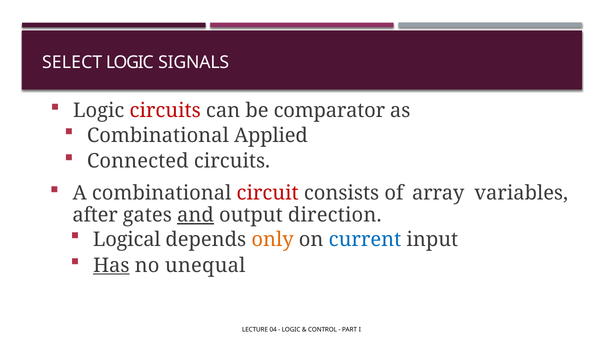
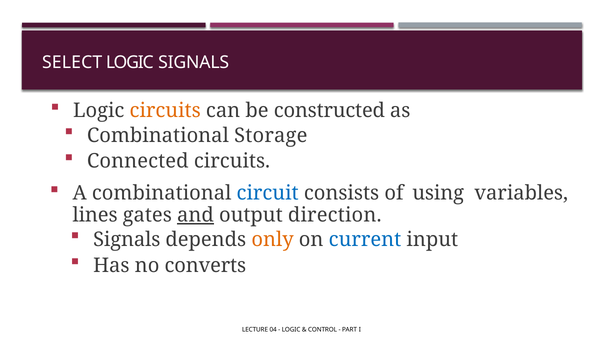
circuits colour: red -> orange (165, 111)
comparator: comparator -> constructed (329, 111)
Applied: Applied -> Storage (271, 135)
circuit colour: red -> blue (268, 193)
array: array -> using (438, 193)
after: after -> lines (95, 215)
Logical: Logical -> Signals (127, 239)
Has underline: present -> none (111, 265)
unequal: unequal -> converts (205, 265)
